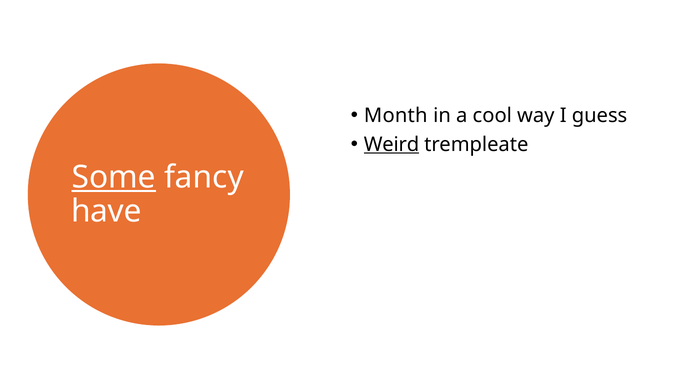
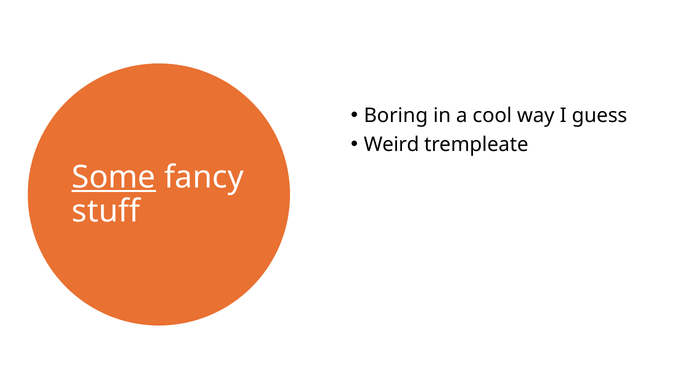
Month: Month -> Boring (396, 115)
Weird underline: present -> none (391, 144)
have: have -> stuff (106, 212)
